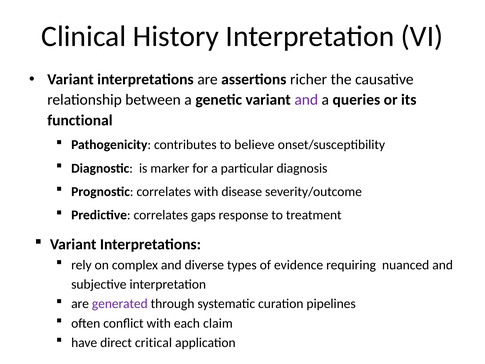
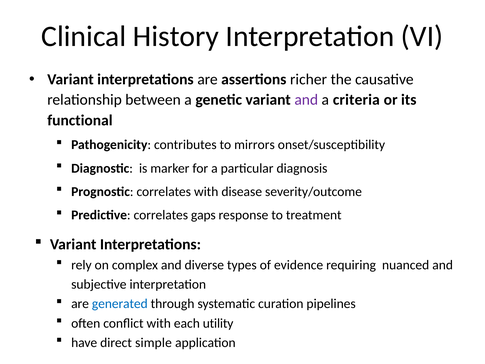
queries: queries -> criteria (356, 100)
believe: believe -> mirrors (254, 145)
generated colour: purple -> blue (120, 304)
claim: claim -> utility (218, 323)
critical: critical -> simple (153, 342)
